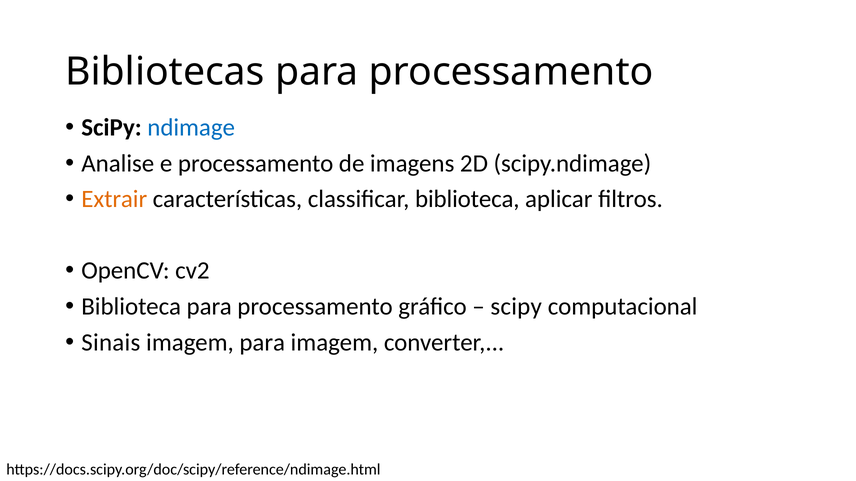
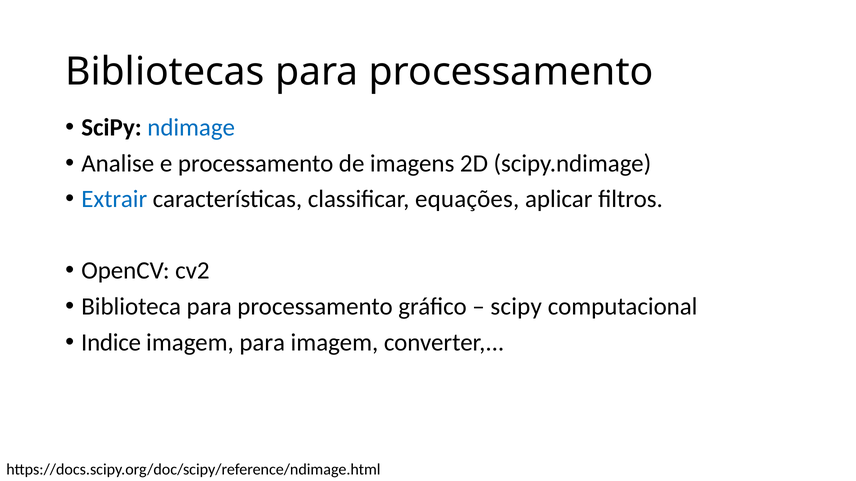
Extrair colour: orange -> blue (114, 199)
classificar biblioteca: biblioteca -> equações (467, 199)
Sinais: Sinais -> Indice (111, 343)
